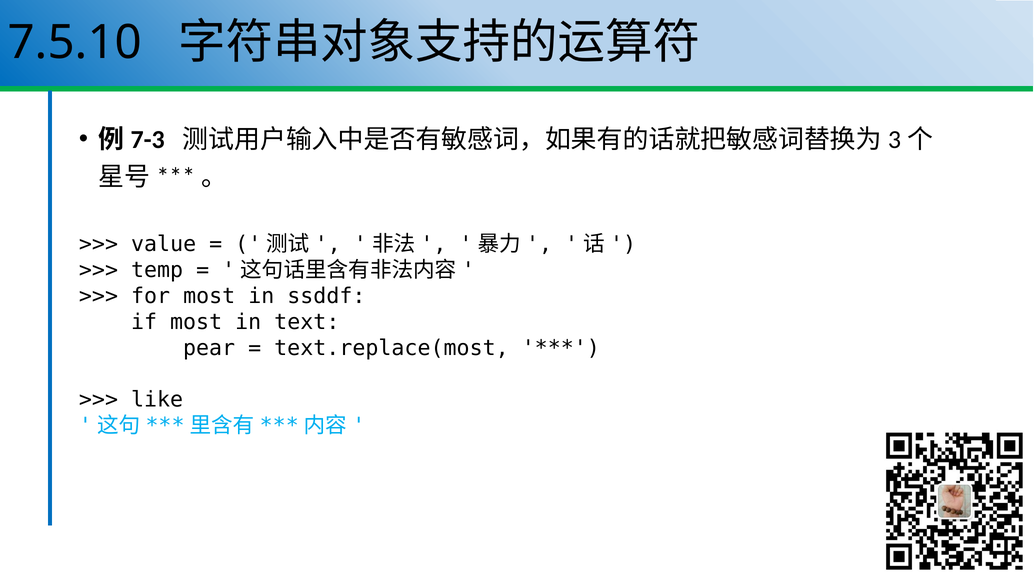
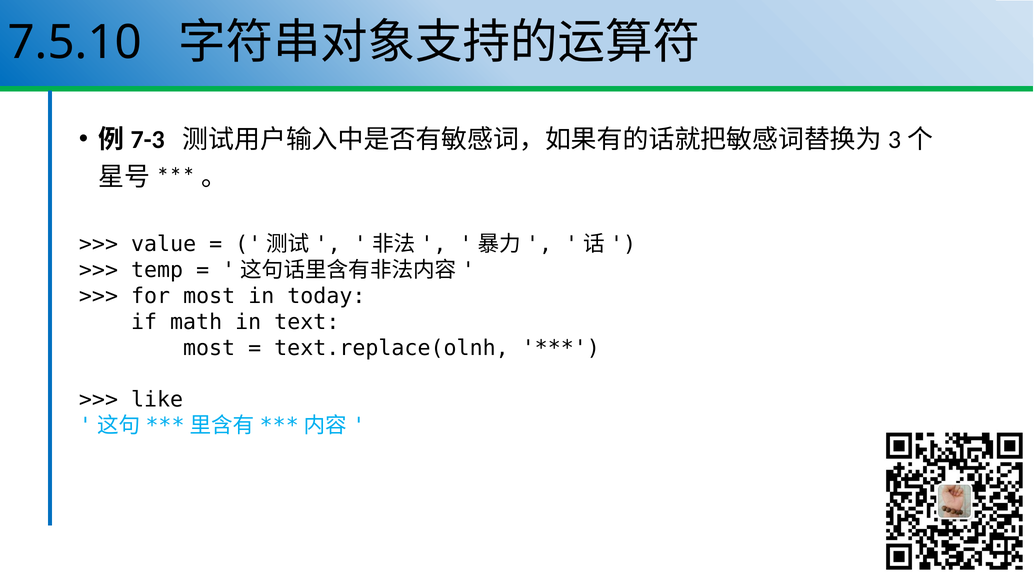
ssddf: ssddf -> today (326, 296)
if most: most -> math (196, 322)
pear: pear -> most (209, 348)
text.replace(most: text.replace(most -> text.replace(olnh (391, 348)
